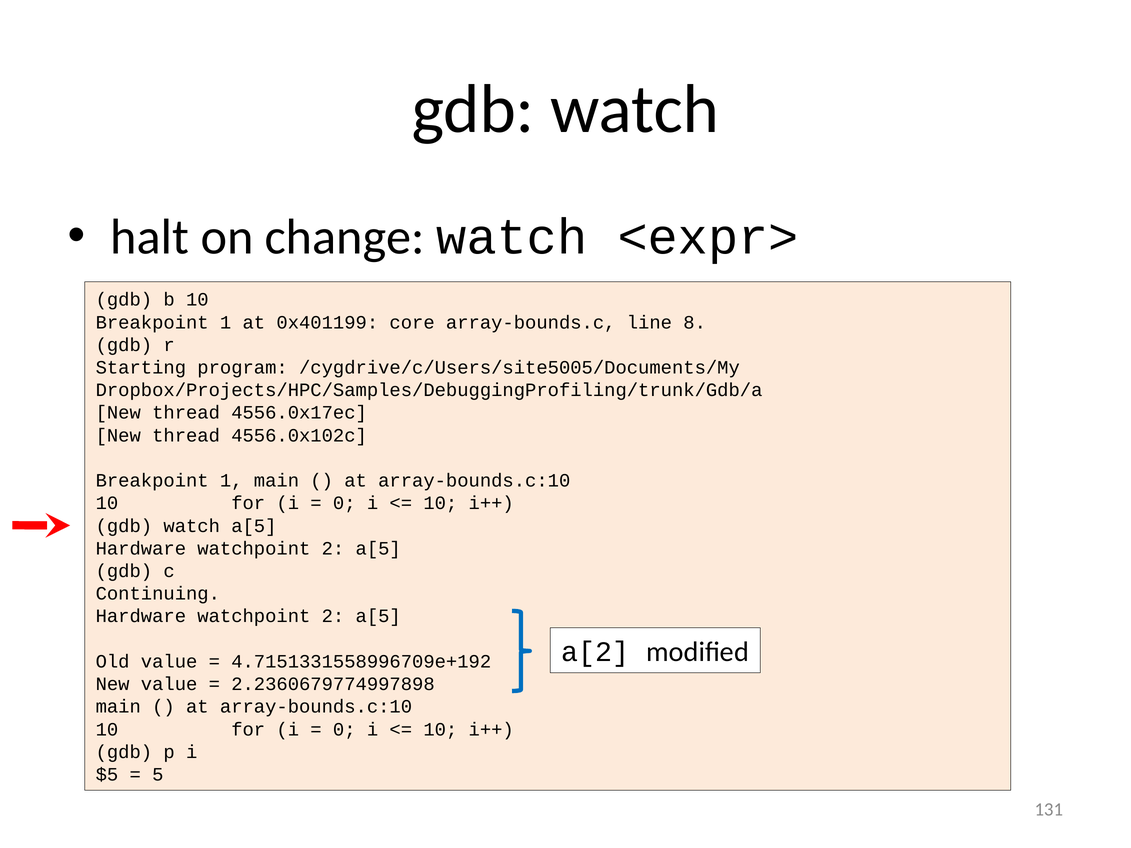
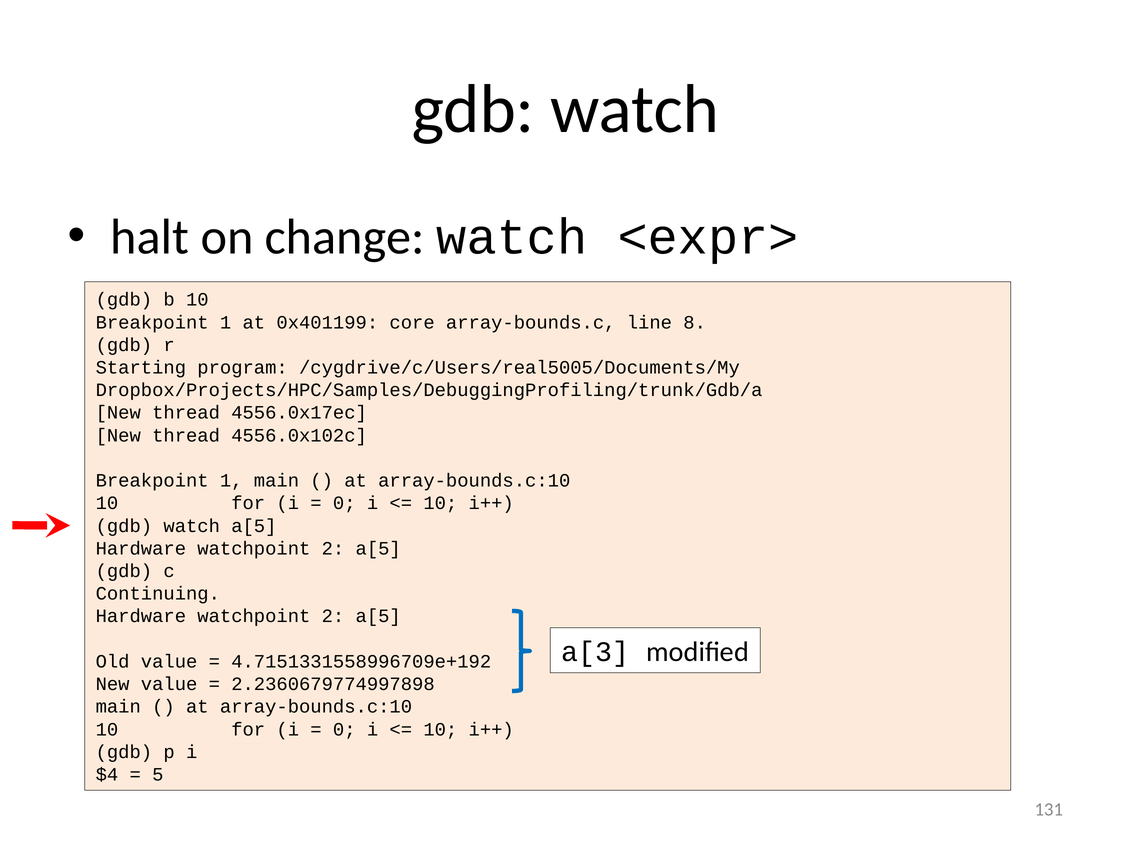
/cygdrive/c/Users/site5005/Documents/My: /cygdrive/c/Users/site5005/Documents/My -> /cygdrive/c/Users/real5005/Documents/My (519, 368)
a[2: a[2 -> a[3 (595, 652)
$5: $5 -> $4 (107, 775)
